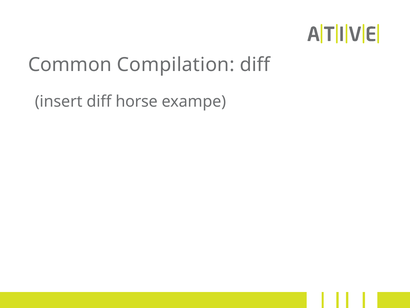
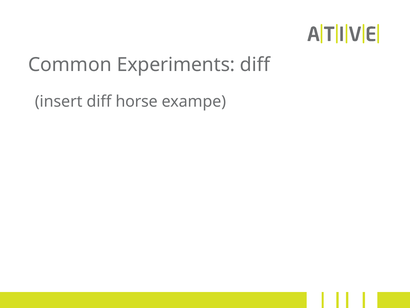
Compilation: Compilation -> Experiments (176, 65)
